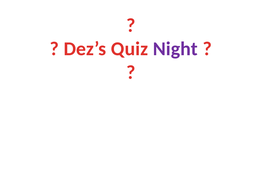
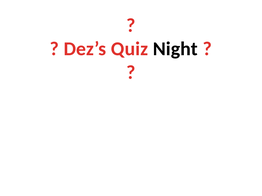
Night colour: purple -> black (175, 49)
